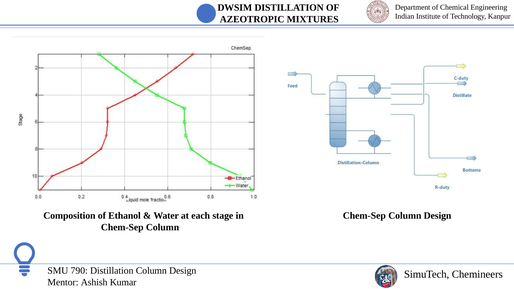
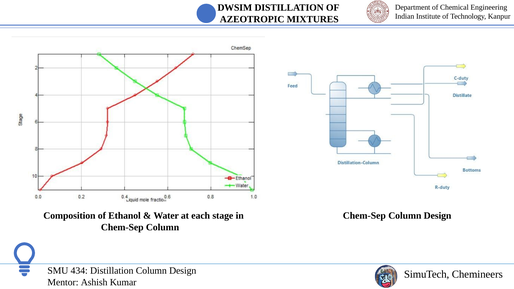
790: 790 -> 434 (79, 271)
